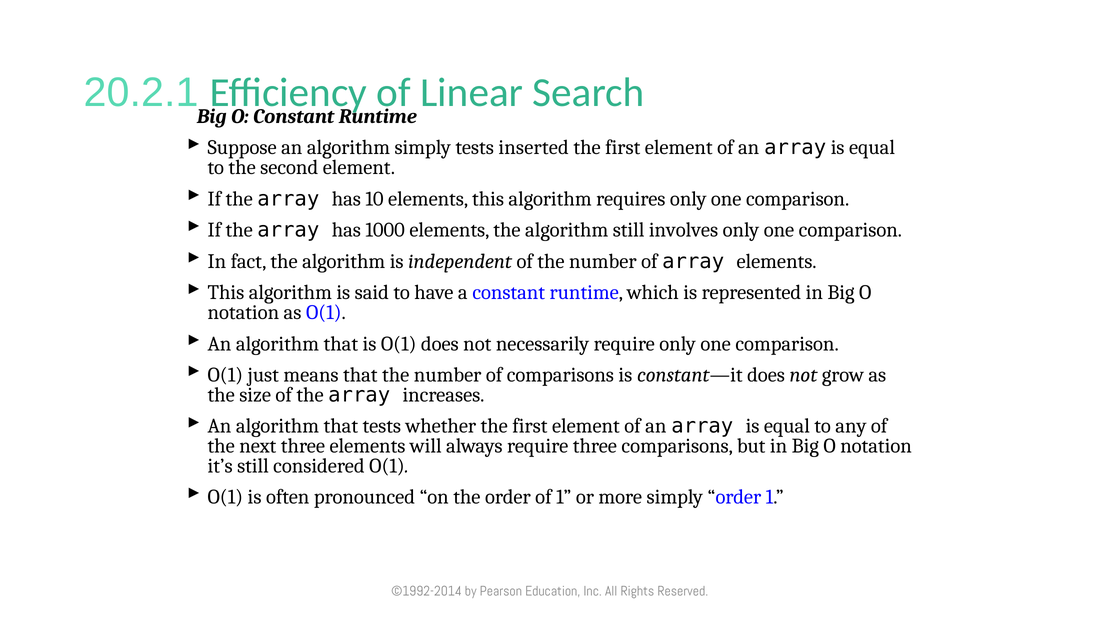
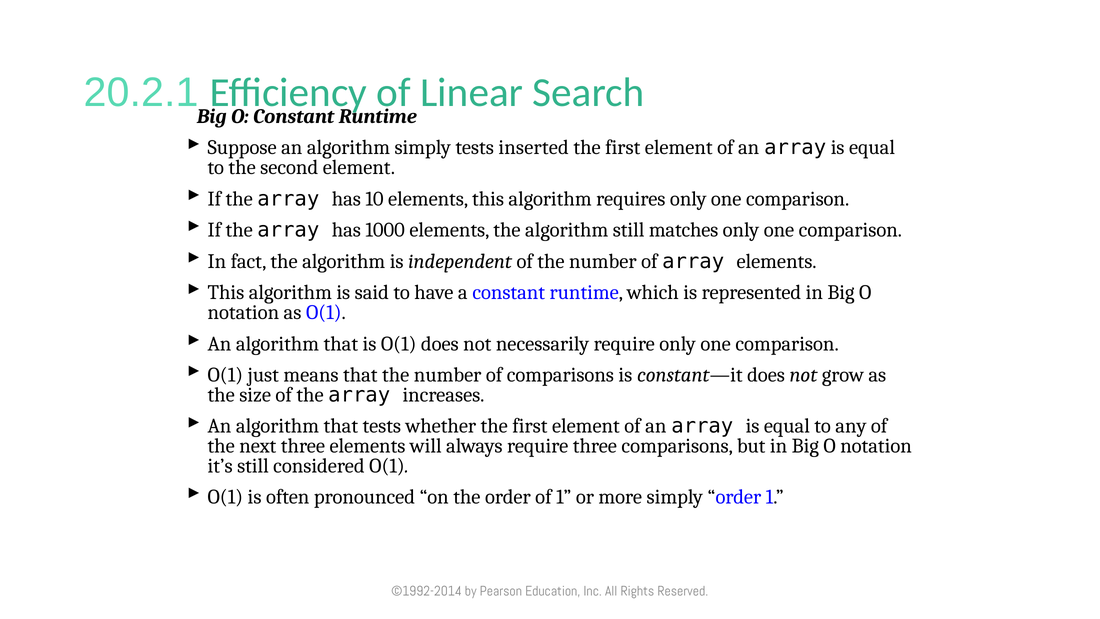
involves: involves -> matches (684, 230)
